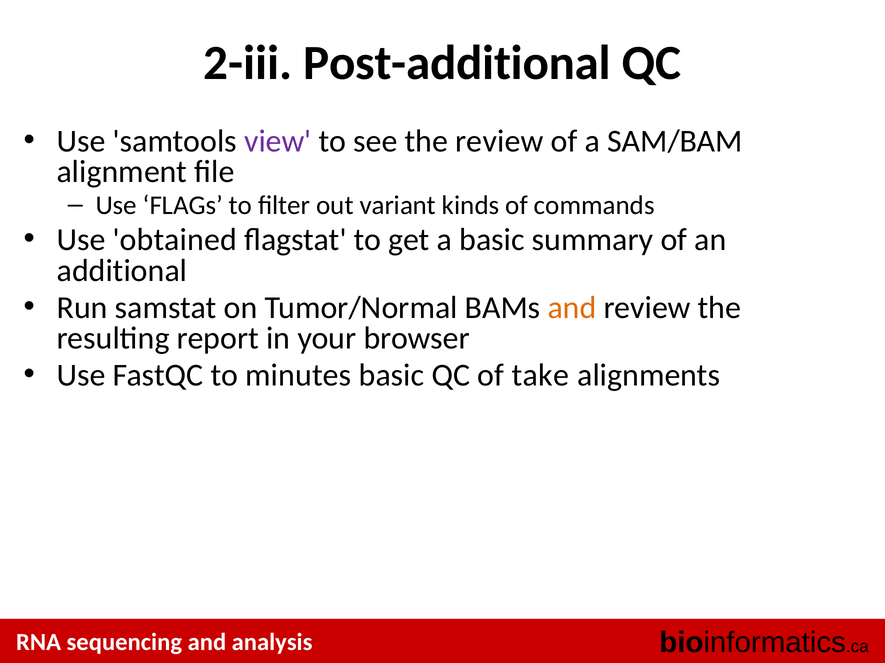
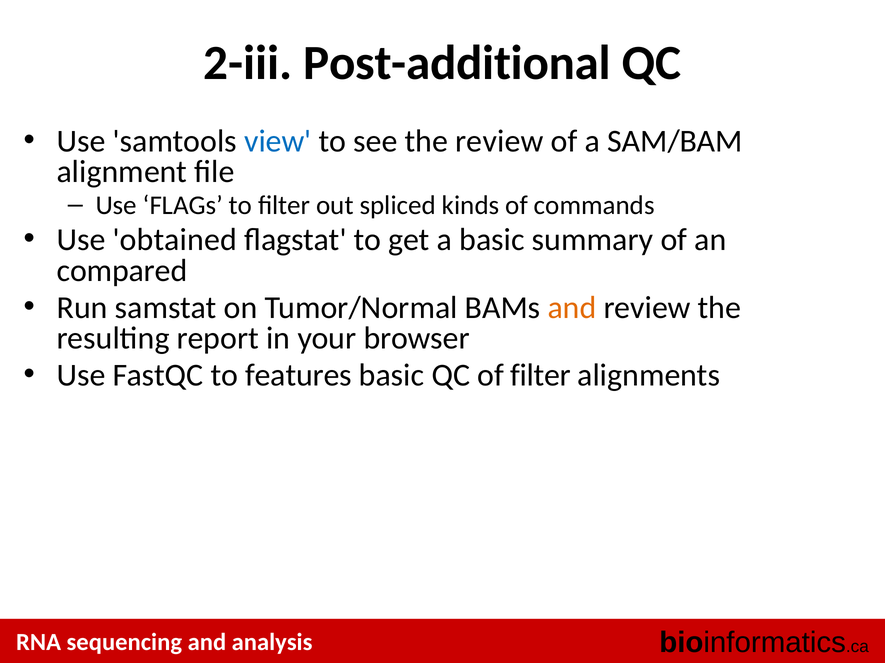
view colour: purple -> blue (278, 141)
variant: variant -> spliced (398, 206)
additional: additional -> compared (122, 271)
minutes: minutes -> features (298, 376)
of take: take -> filter (541, 376)
